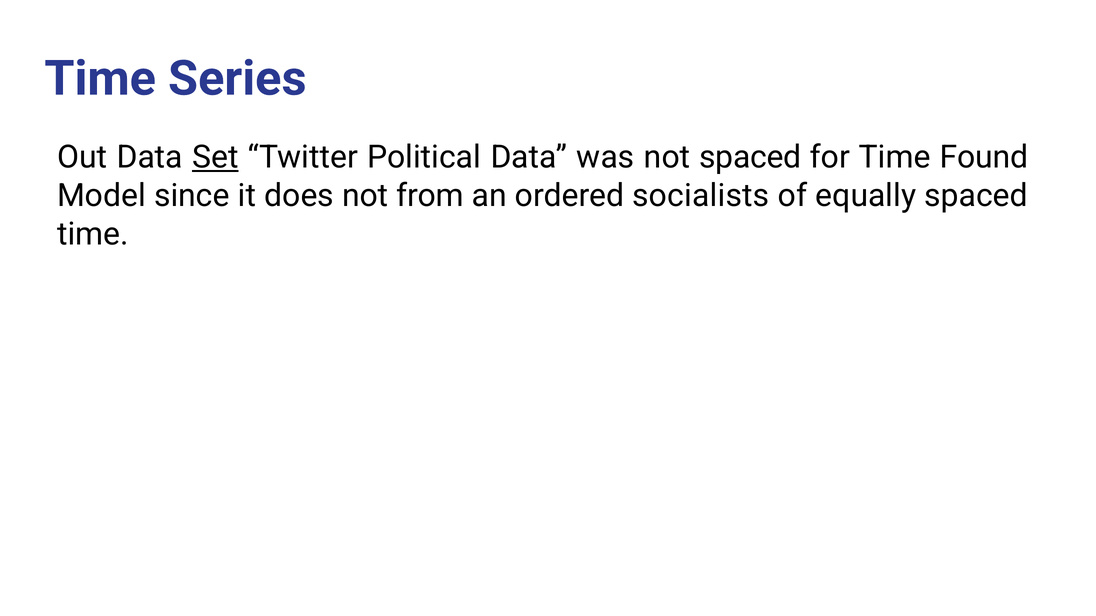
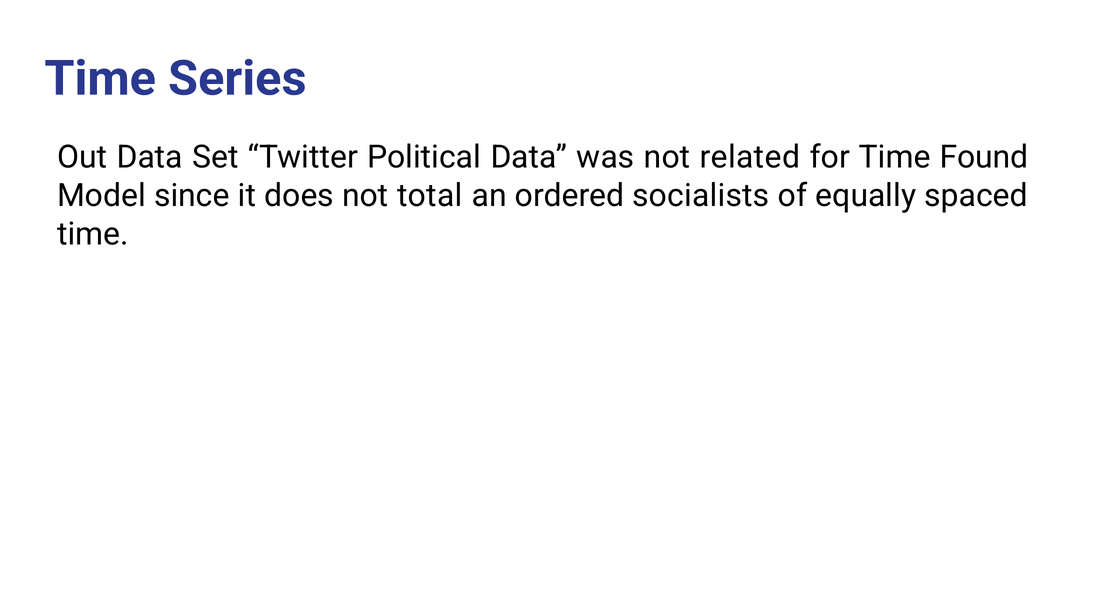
Set underline: present -> none (215, 157)
not spaced: spaced -> related (750, 157)
not from: from -> total (430, 196)
